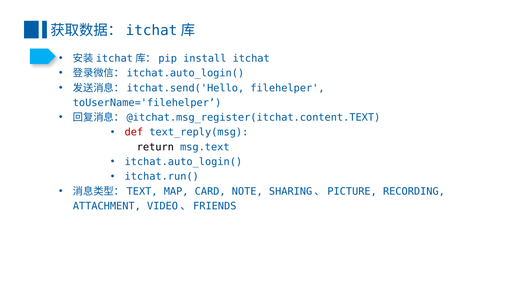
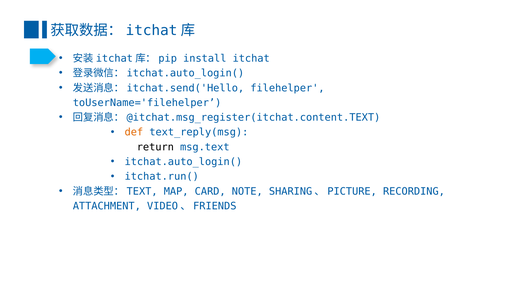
def colour: red -> orange (134, 132)
